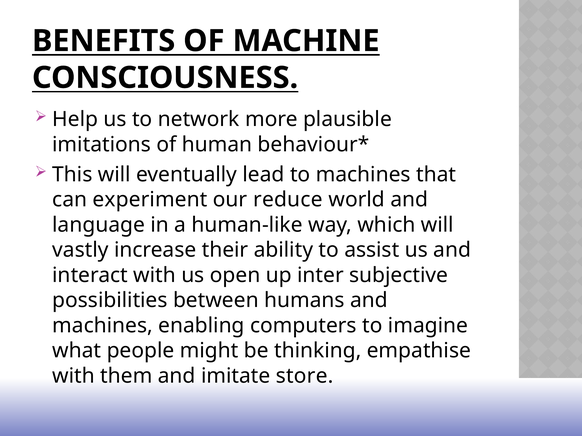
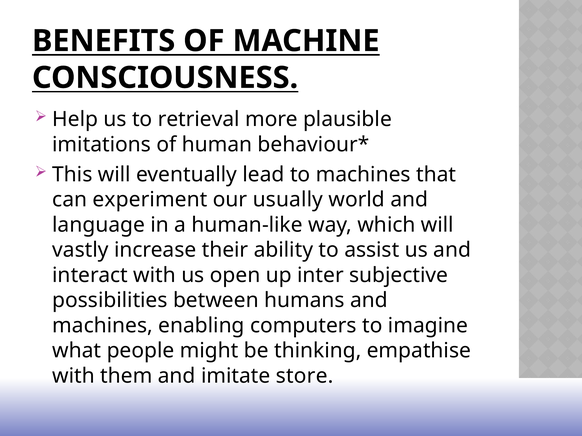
network: network -> retrieval (199, 119)
reduce: reduce -> usually (288, 200)
